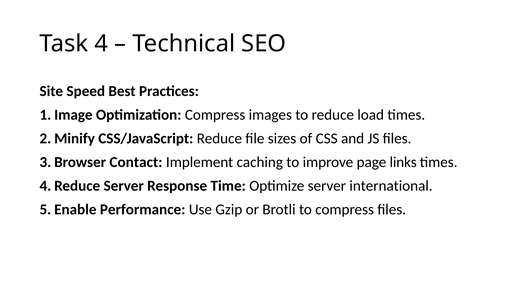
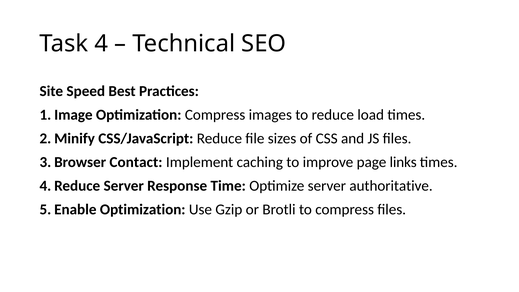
international: international -> authoritative (391, 186)
Performance: Performance -> Optimization (143, 210)
